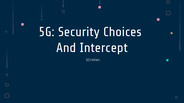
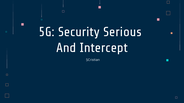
Choices: Choices -> Serious (122, 32)
